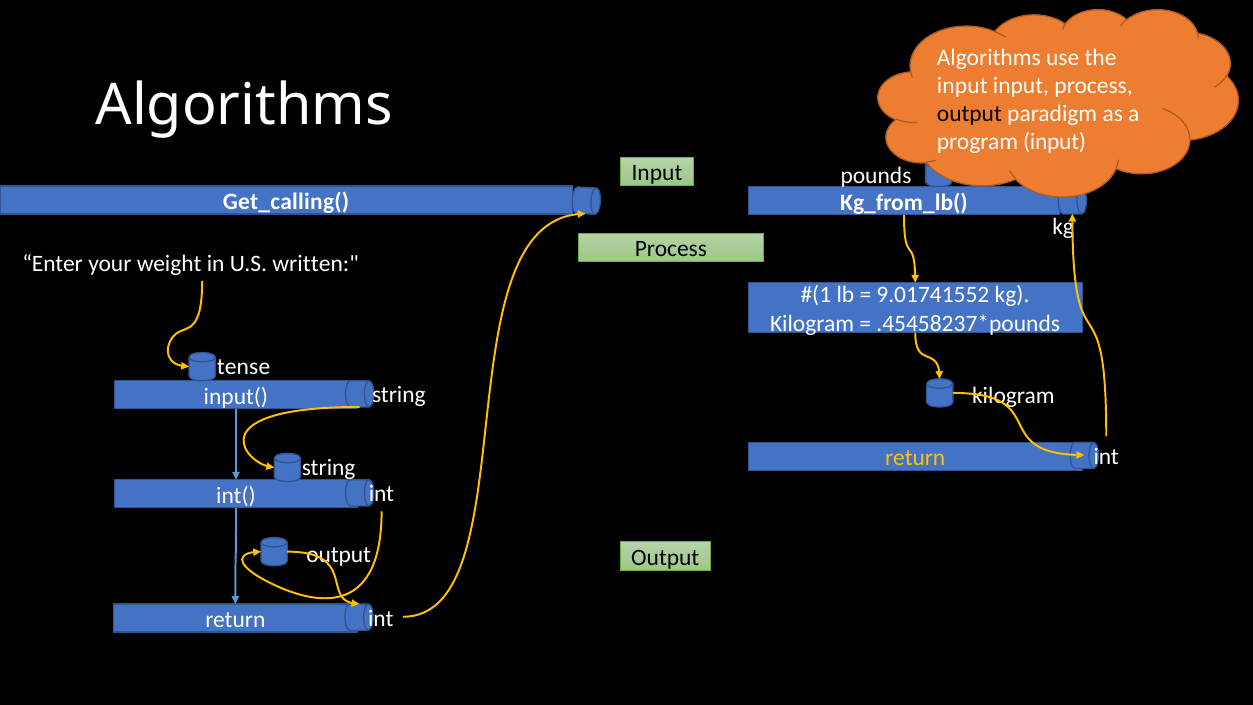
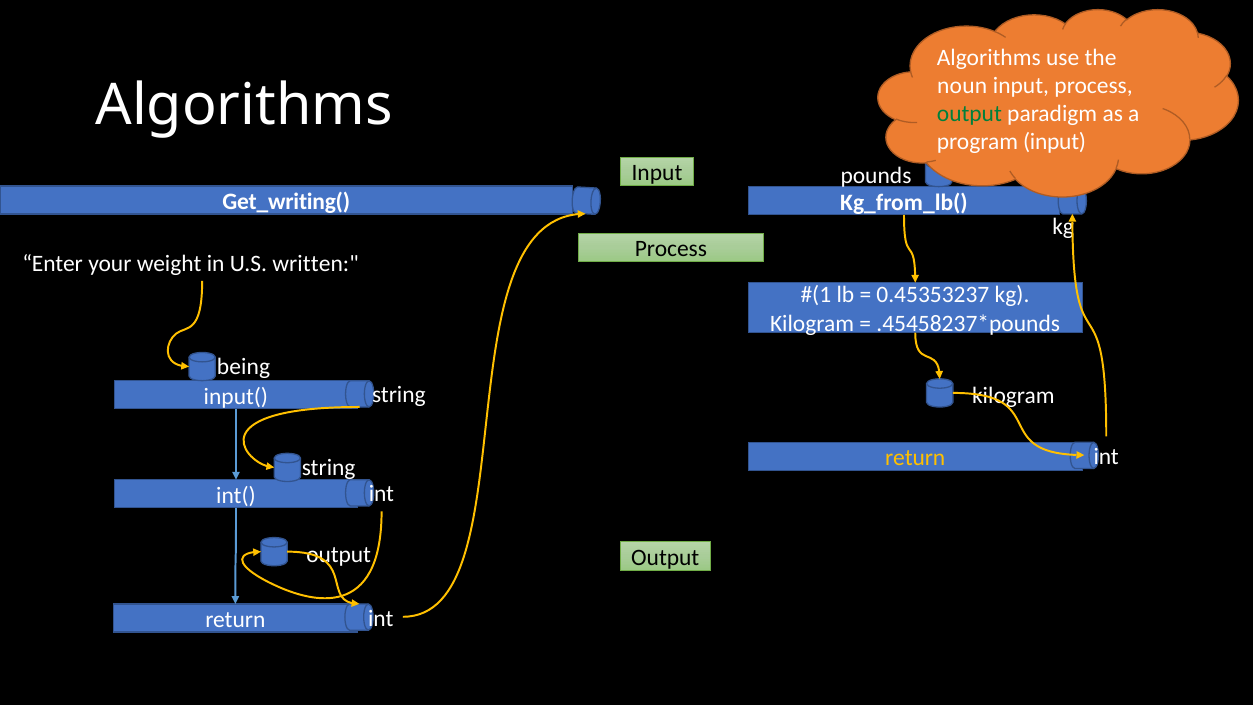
input: input -> noun (962, 86)
output colour: black -> green (969, 114)
Get_calling(: Get_calling( -> Get_writing( (286, 202)
9.01741552: 9.01741552 -> 0.45353237 (933, 295)
tense: tense -> being (244, 367)
